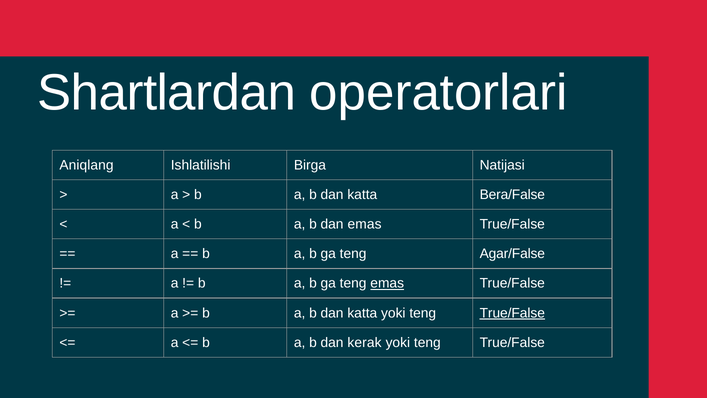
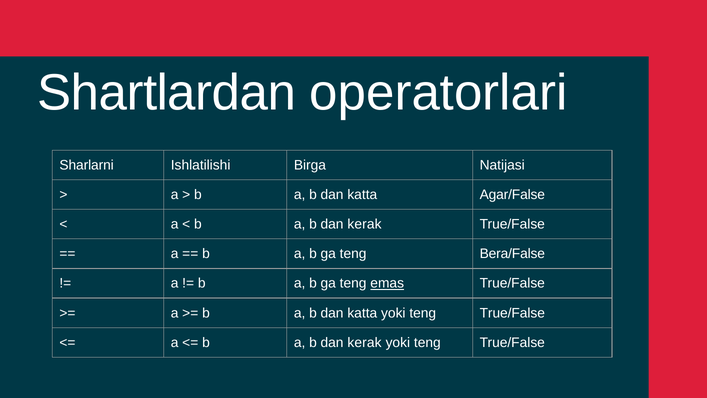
Aniqlang: Aniqlang -> Sharlarni (87, 165)
Bera/False: Bera/False -> Agar/False (512, 195)
emas: emas -> kerak (365, 224)
Agar/False: Agar/False -> Bera/False (512, 254)
True/False underline: present -> none (512, 313)
